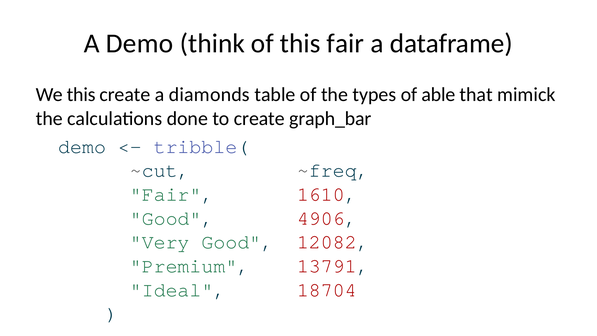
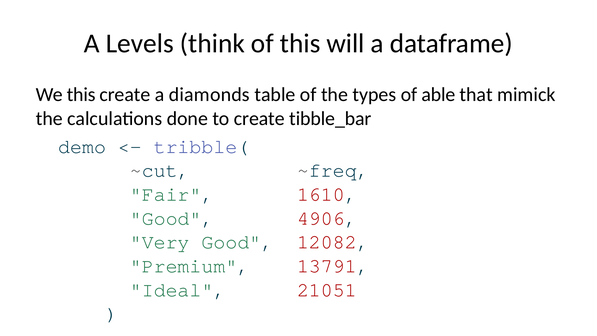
A Demo: Demo -> Levels (140, 43)
this fair: fair -> will (346, 43)
graph_bar: graph_bar -> tibble_bar (330, 119)
18704: 18704 -> 21051 (327, 290)
